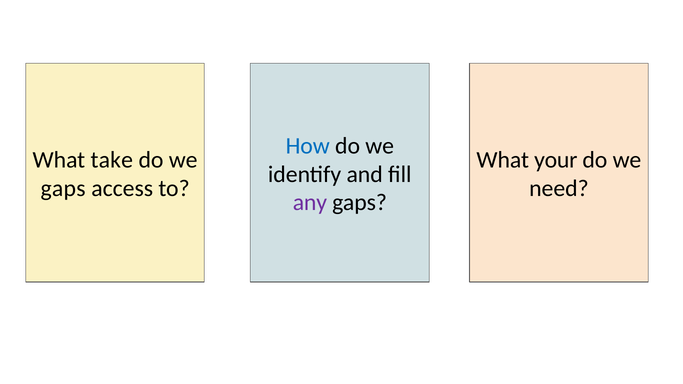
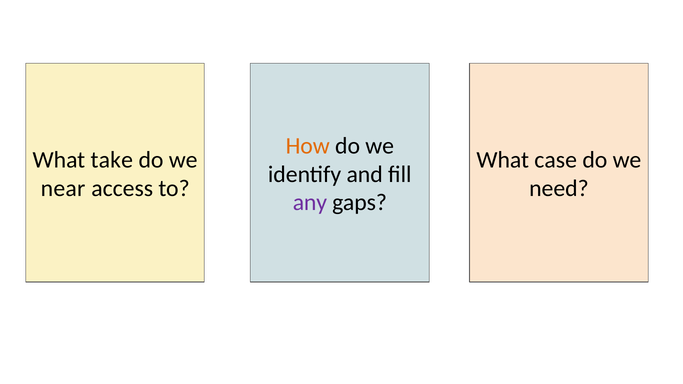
How colour: blue -> orange (308, 146)
your: your -> case (556, 160)
gaps: gaps -> near (63, 189)
